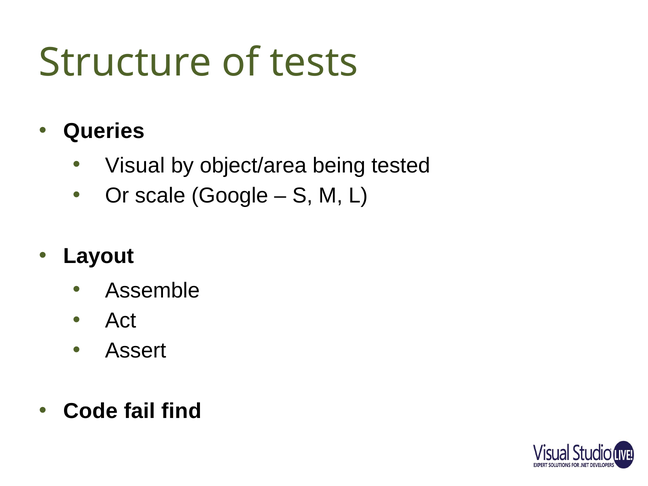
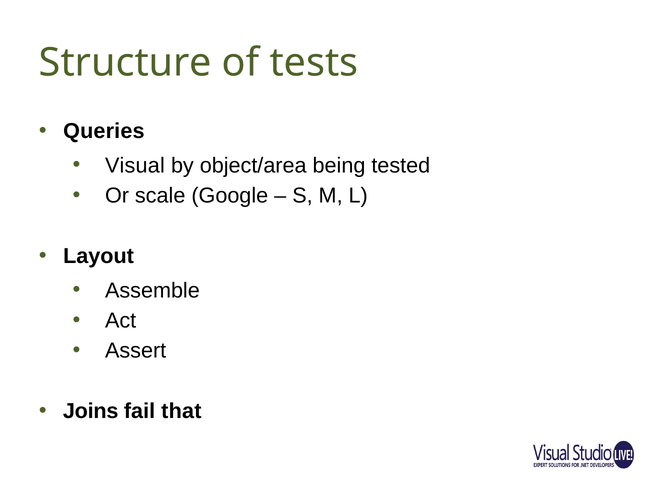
Code: Code -> Joins (91, 411)
find: find -> that (181, 411)
